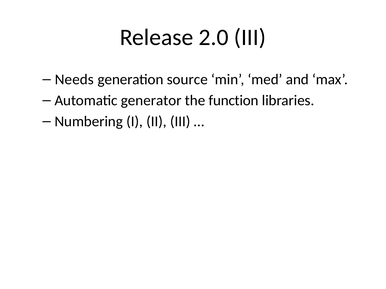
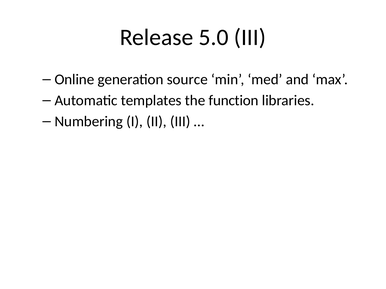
2.0: 2.0 -> 5.0 (214, 37)
Needs: Needs -> Online (74, 80)
generator: generator -> templates (151, 101)
